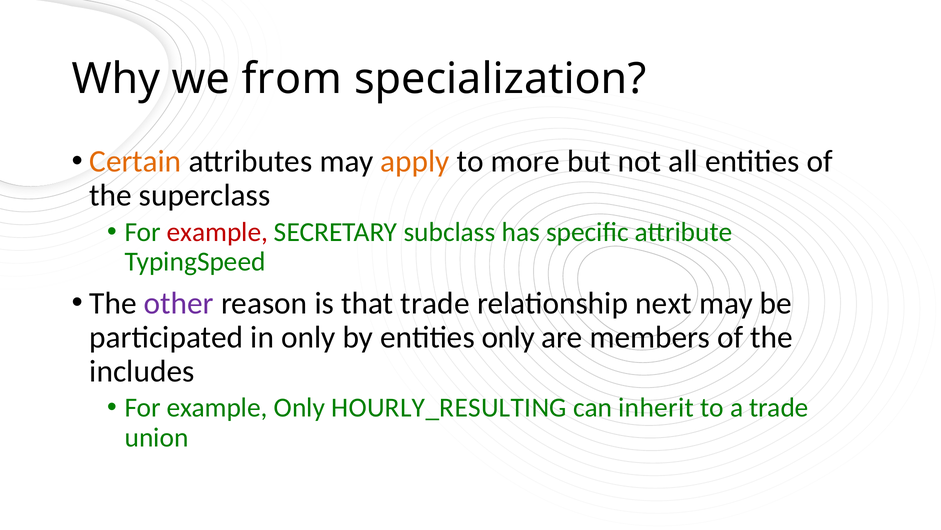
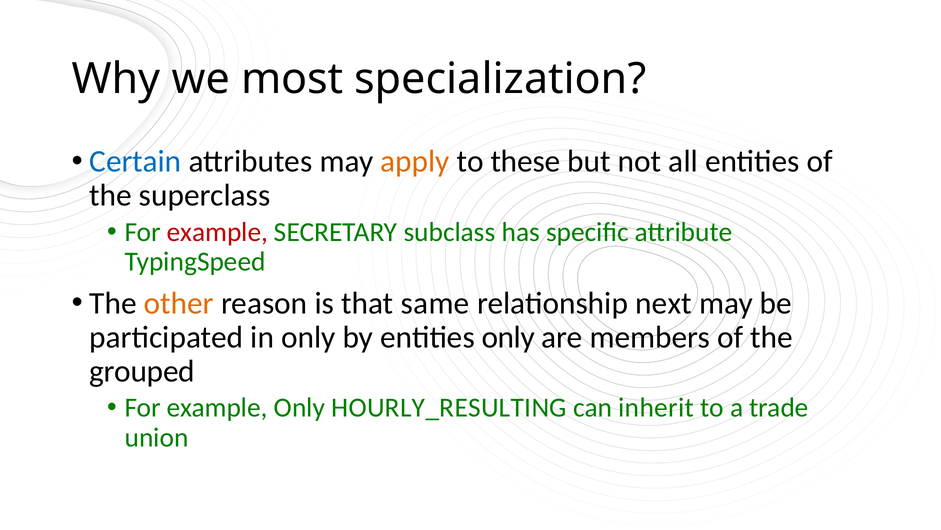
from: from -> most (292, 79)
Certain colour: orange -> blue (135, 161)
more: more -> these (526, 161)
other colour: purple -> orange (179, 303)
that trade: trade -> same (435, 303)
includes: includes -> grouped (142, 371)
